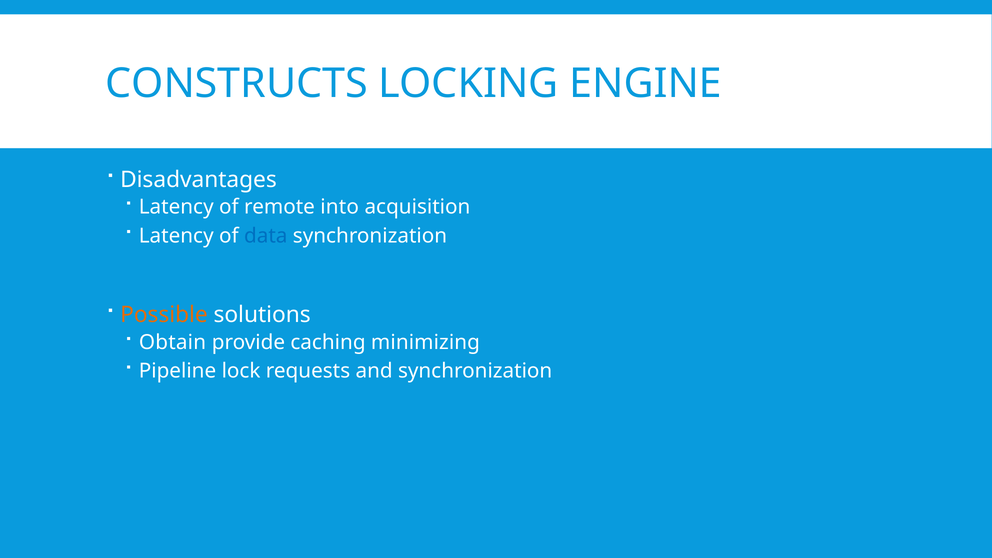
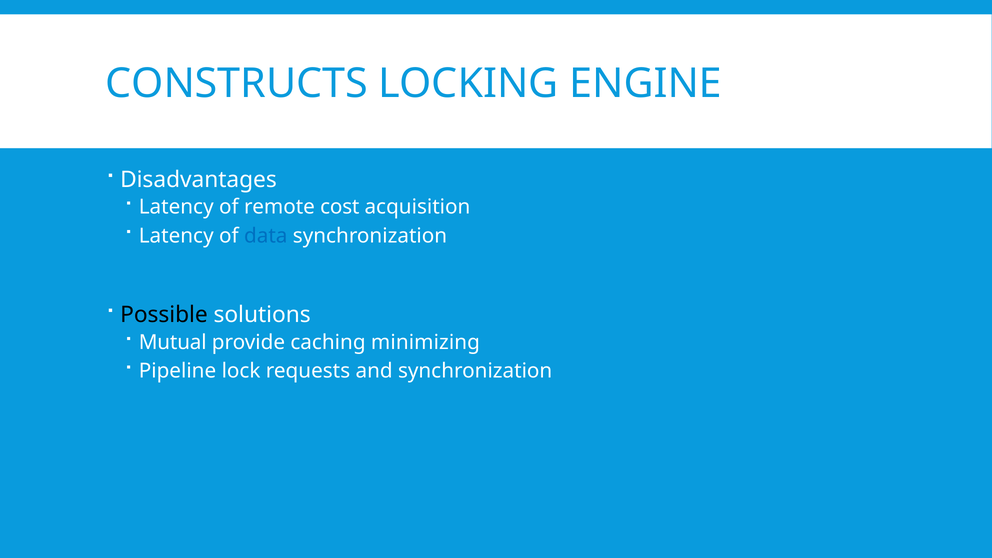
into: into -> cost (340, 207)
Possible colour: orange -> black (164, 315)
Obtain: Obtain -> Mutual (173, 342)
